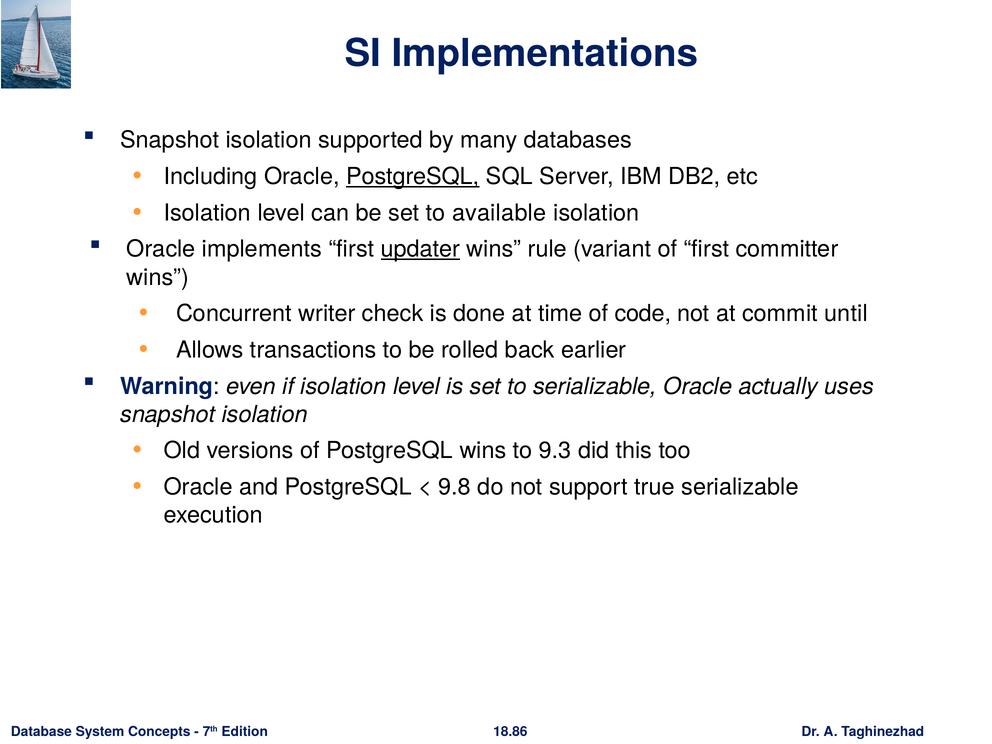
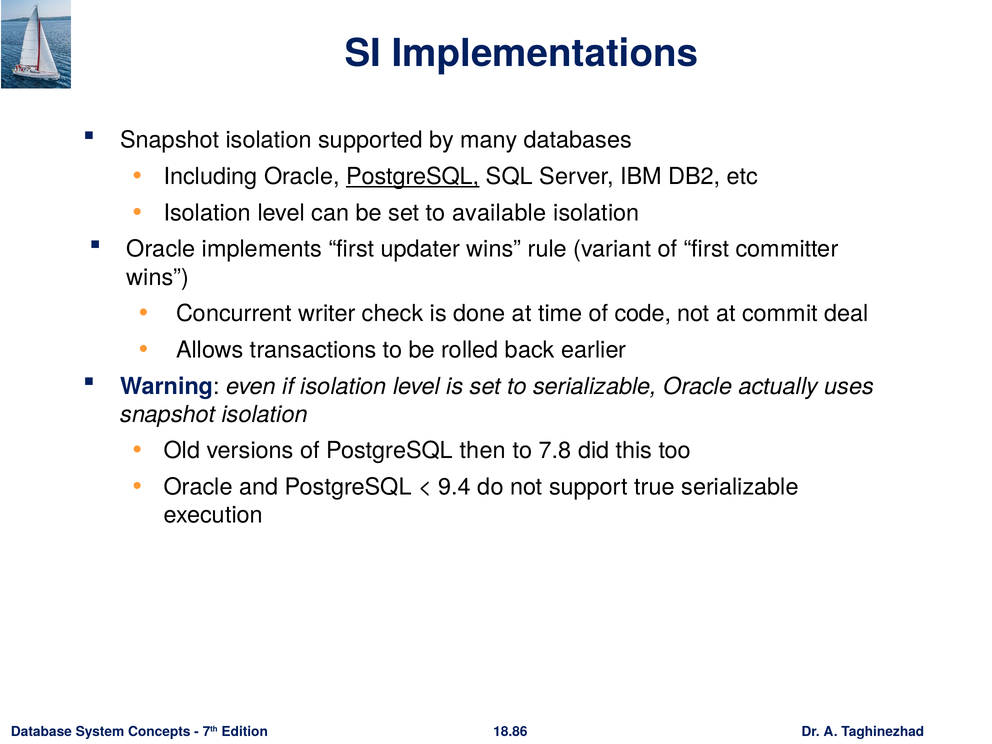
updater underline: present -> none (420, 249)
until: until -> deal (846, 314)
PostgreSQL wins: wins -> then (483, 451)
9.3: 9.3 -> 7.8 (555, 451)
9.8: 9.8 -> 9.4 (455, 487)
